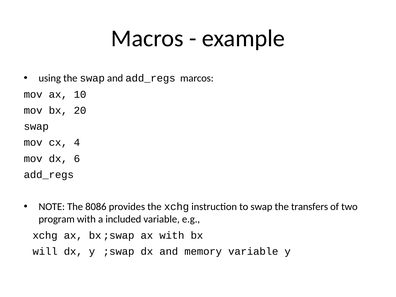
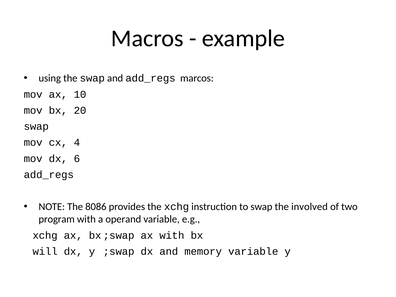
transfers: transfers -> involved (309, 207)
included: included -> operand (123, 219)
